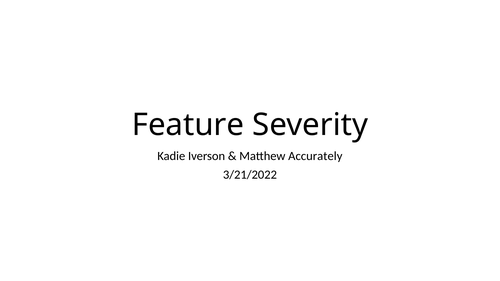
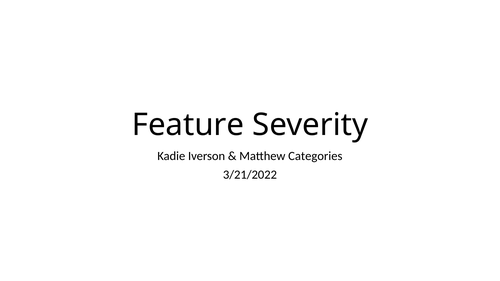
Accurately: Accurately -> Categories (315, 156)
